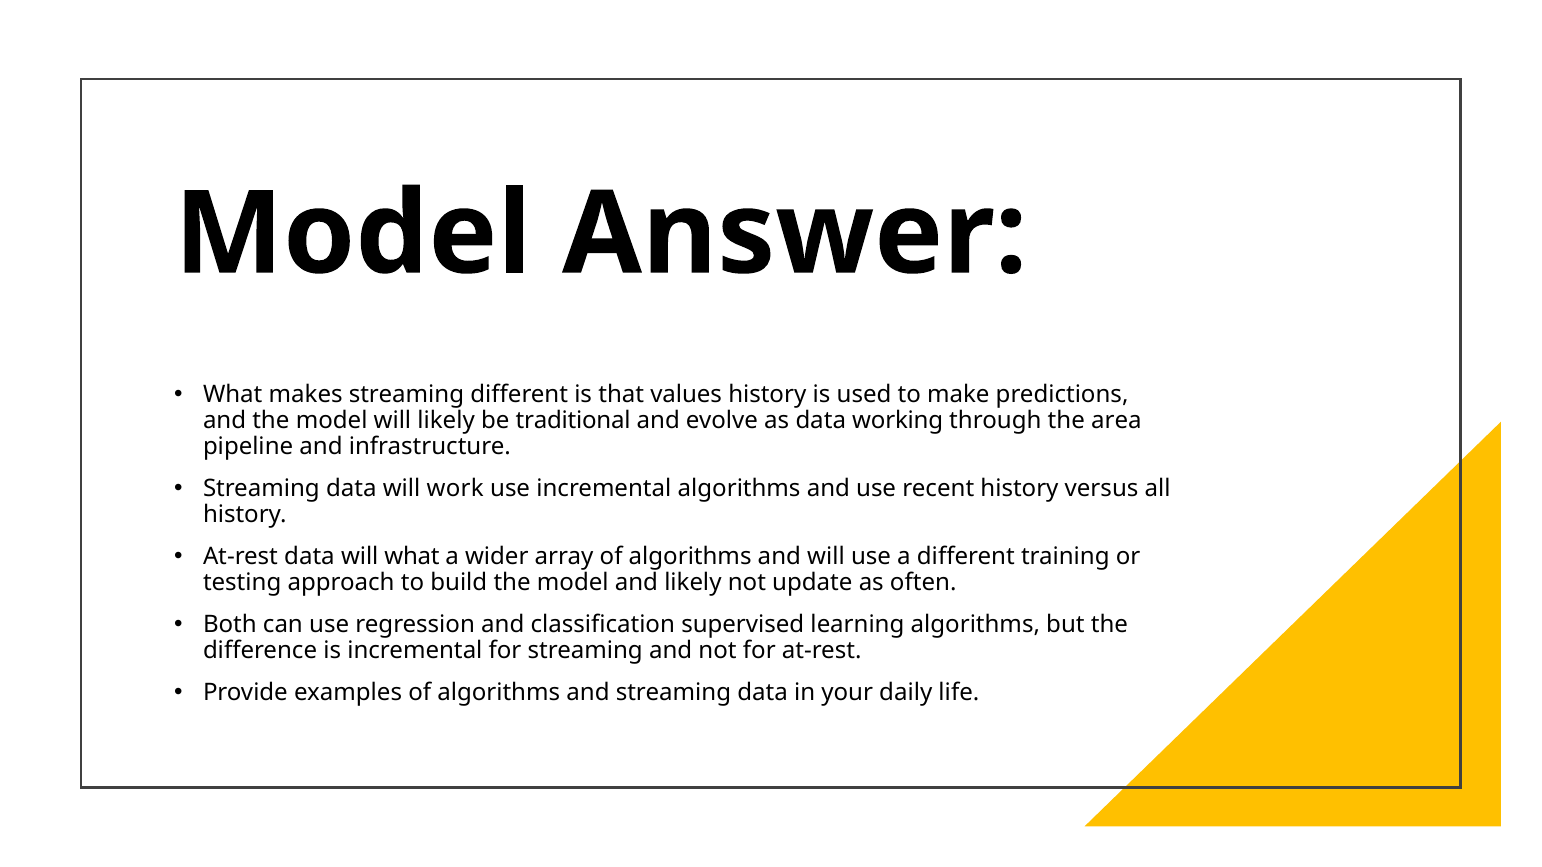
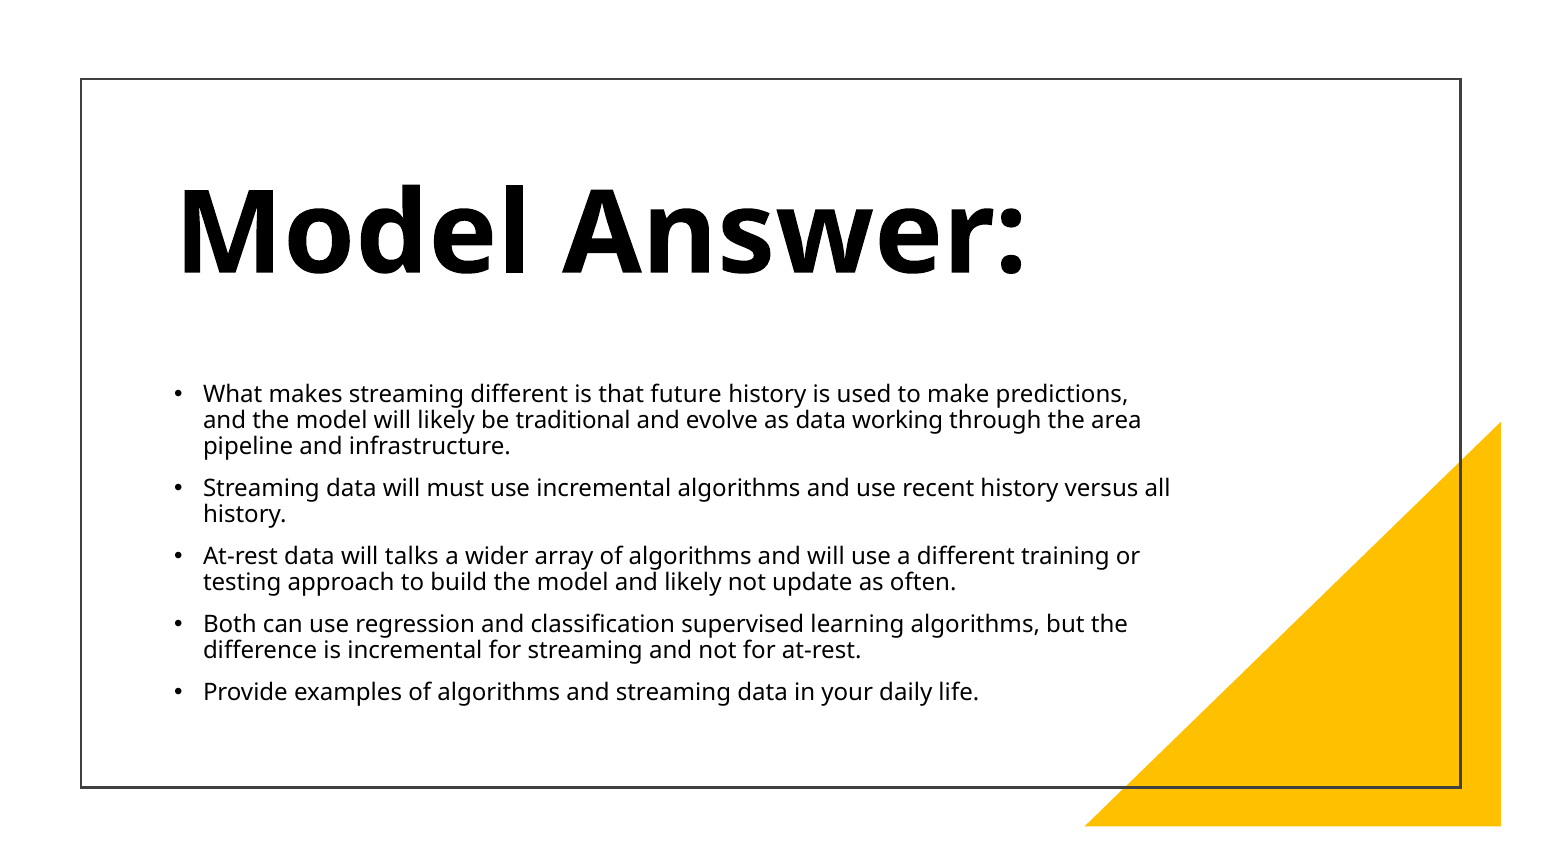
values: values -> future (686, 394)
work: work -> must (455, 488)
will what: what -> talks (412, 557)
